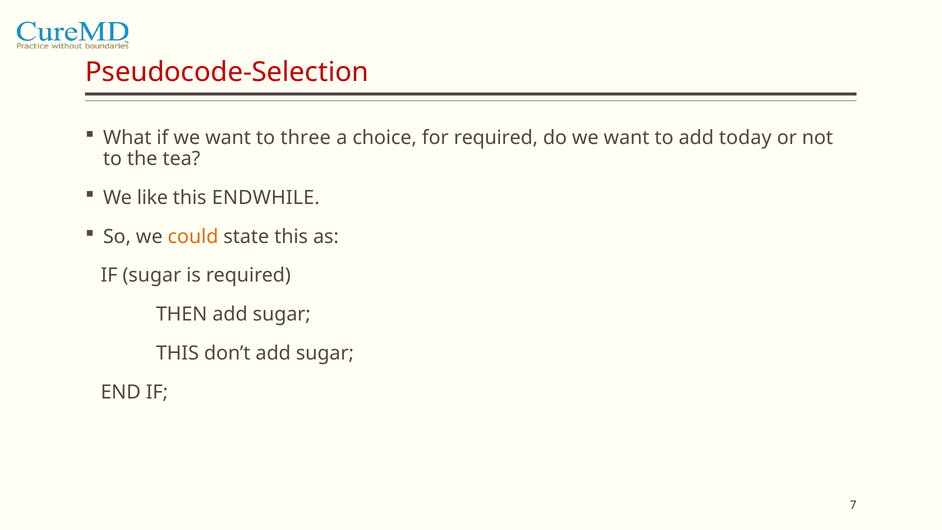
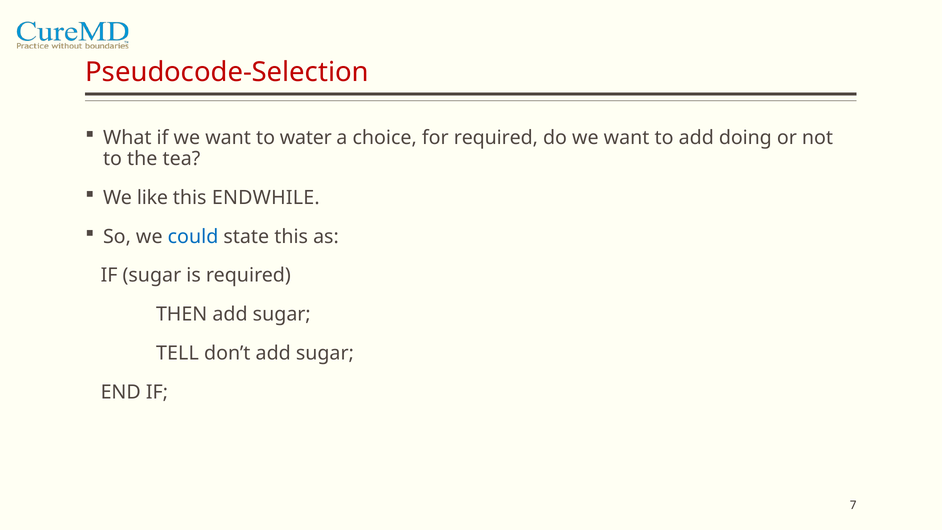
three: three -> water (306, 138)
today: today -> doing (745, 138)
could colour: orange -> blue (193, 237)
THIS: THIS -> TELL (177, 353)
